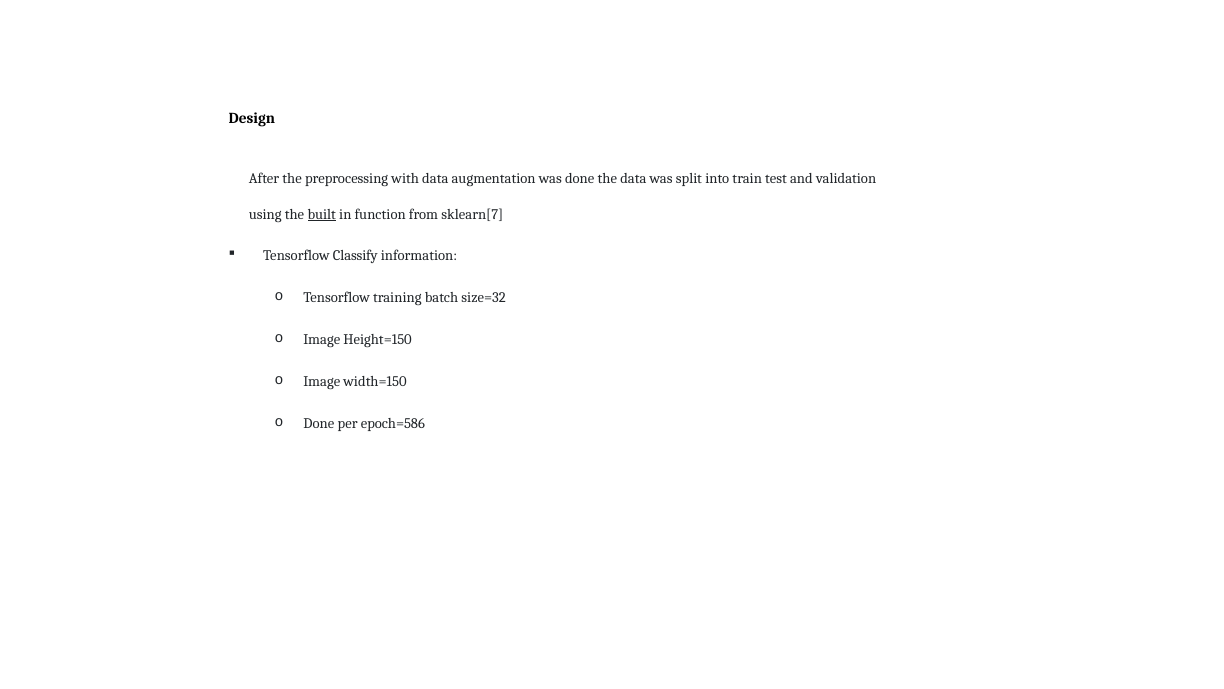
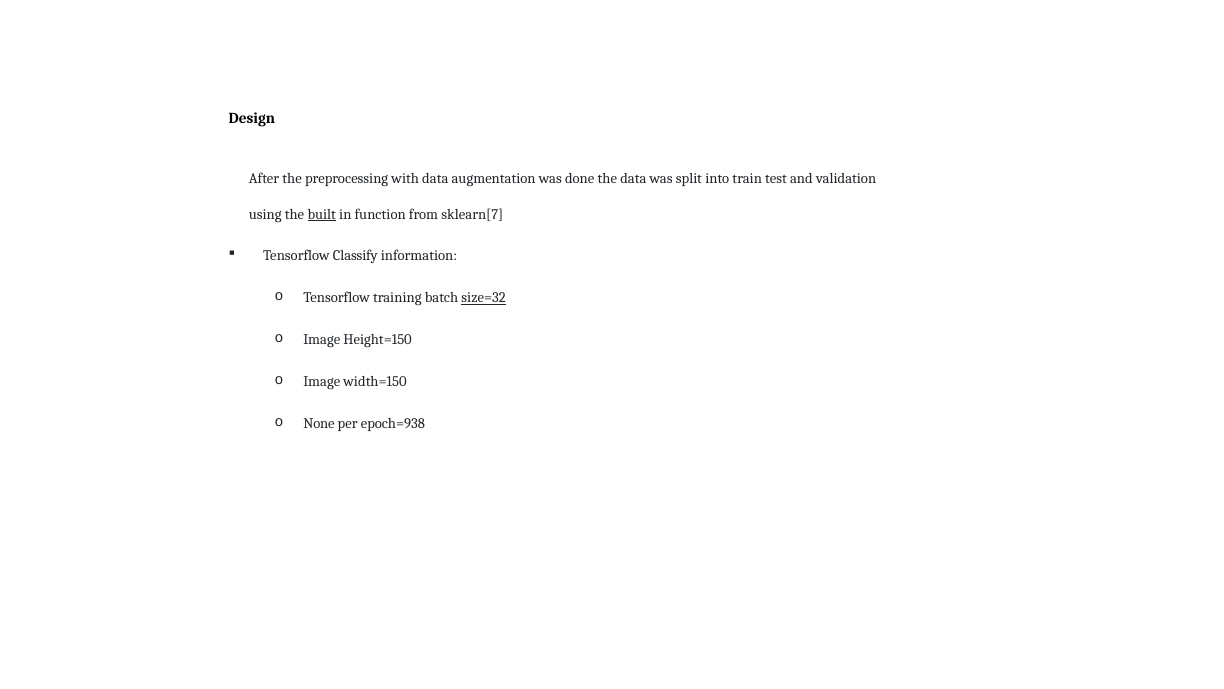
size=32 underline: none -> present (484, 298)
Done: Done -> None (319, 423)
epoch=586: epoch=586 -> epoch=938 (393, 423)
